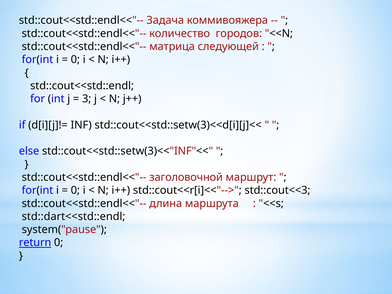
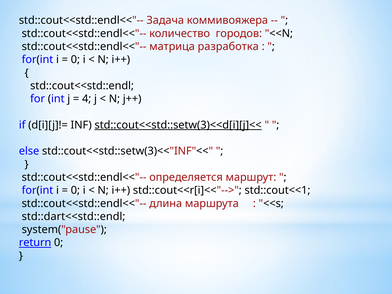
следующей: следующей -> разработка (228, 47)
3: 3 -> 4 (87, 99)
std::cout<<std::setw(3)<<d[i][j]<< underline: none -> present (178, 125)
заголовочной: заголовочной -> определяется (186, 177)
std::cout<<3: std::cout<<3 -> std::cout<<1 (277, 190)
